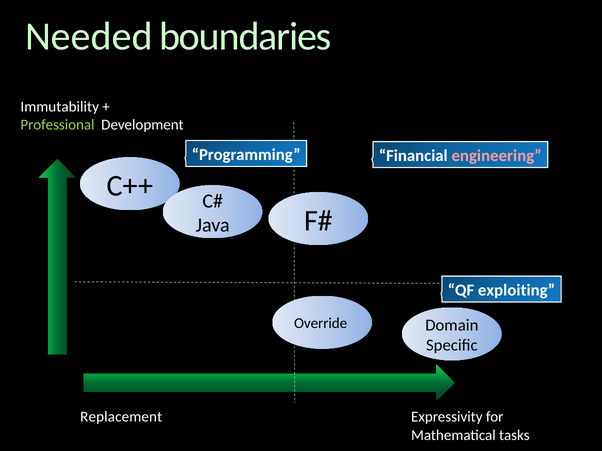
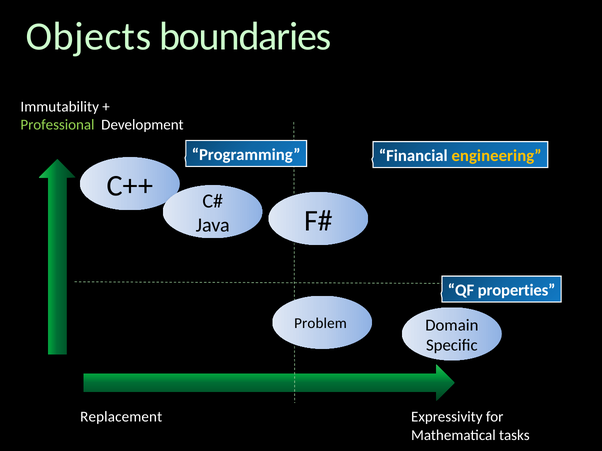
Needed: Needed -> Objects (89, 37)
engineering colour: pink -> yellow (497, 156)
exploiting: exploiting -> properties (517, 291)
Override: Override -> Problem (320, 324)
